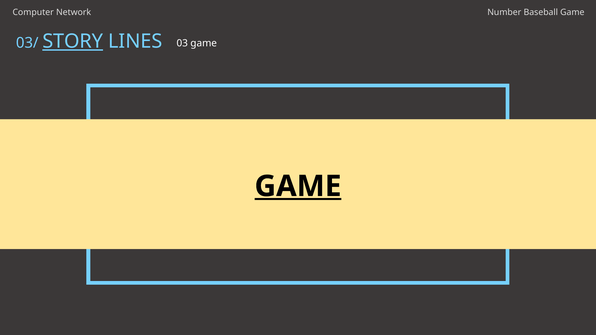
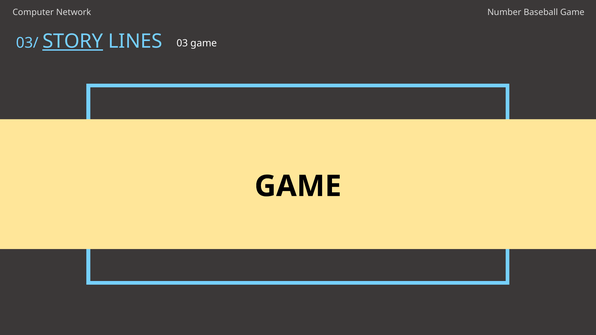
GAME underline: present -> none (298, 186)
